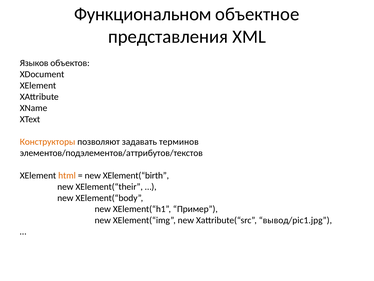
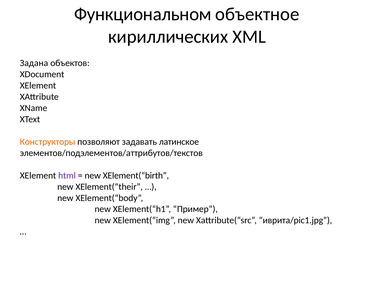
представления: представления -> кириллических (168, 37)
Языков: Языков -> Задана (34, 63)
терминов: терминов -> латинское (179, 141)
html colour: orange -> purple (67, 175)
вывод/pic1.jpg: вывод/pic1.jpg -> иврита/pic1.jpg (295, 220)
